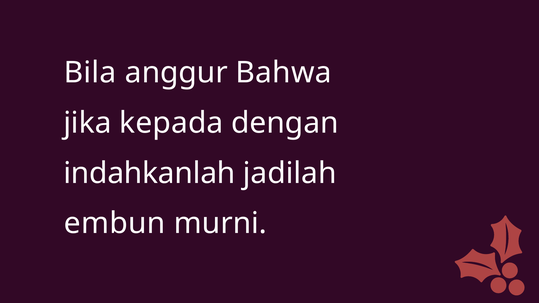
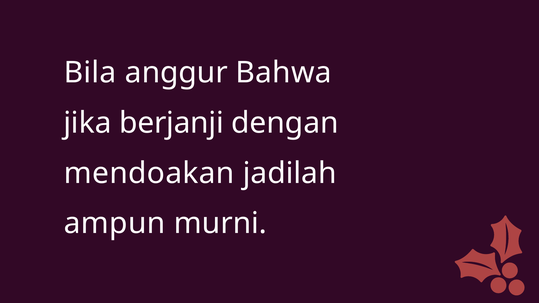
kepada: kepada -> berjanji (172, 123)
indahkanlah: indahkanlah -> mendoakan (149, 173)
embun: embun -> ampun (115, 224)
